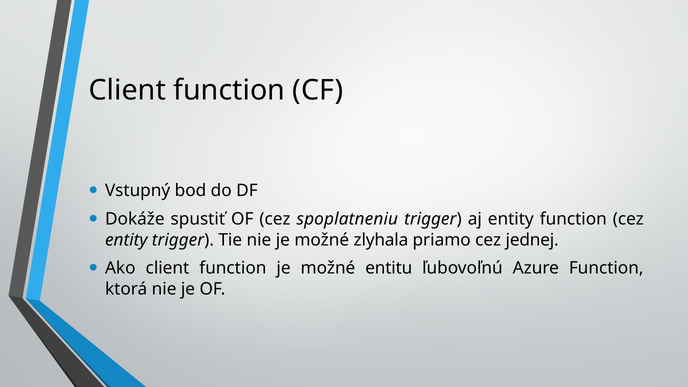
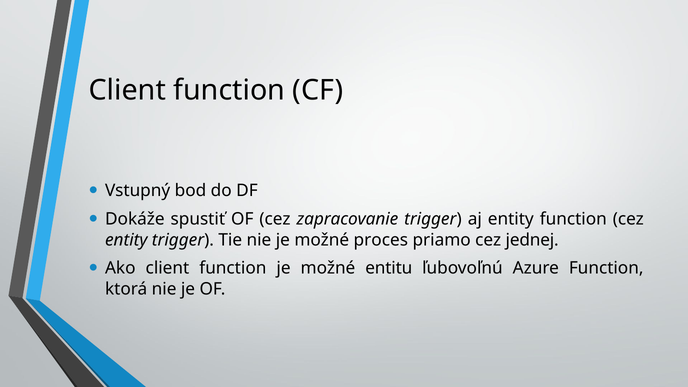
spoplatneniu: spoplatneniu -> zapracovanie (347, 219)
zlyhala: zlyhala -> proces (381, 240)
